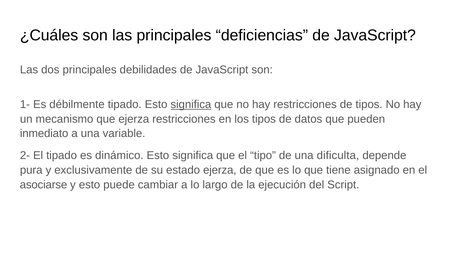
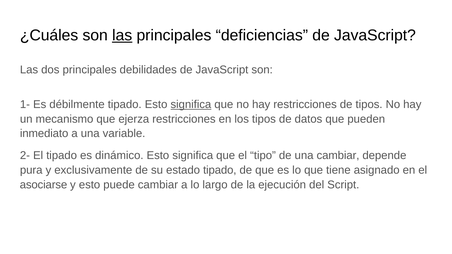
las underline: none -> present (122, 36)
una dificulta: dificulta -> cambiar (338, 156)
estado ejerza: ejerza -> tipado (220, 170)
